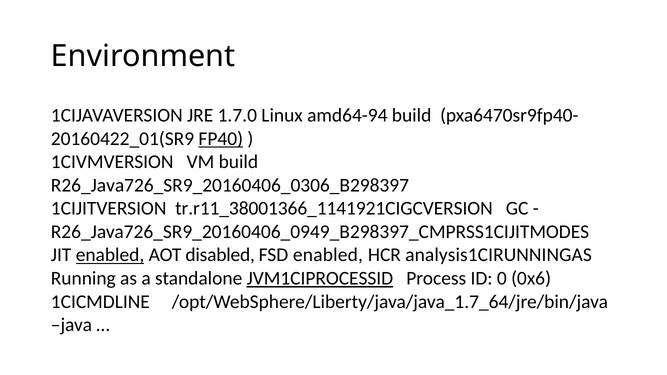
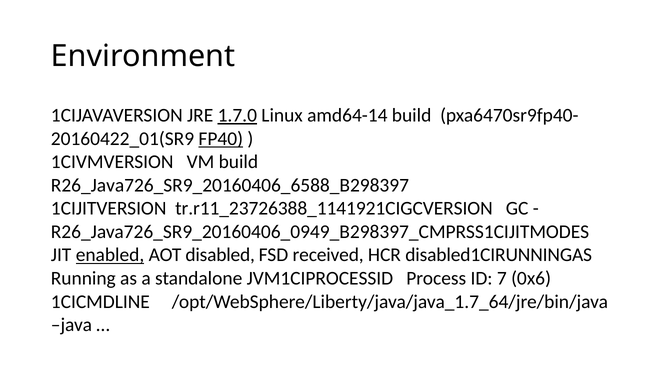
1.7.0 underline: none -> present (237, 115)
amd64-94: amd64-94 -> amd64-14 (347, 115)
R26_Java726_SR9_20160406_0306_B298397: R26_Java726_SR9_20160406_0306_B298397 -> R26_Java726_SR9_20160406_6588_B298397 (230, 185)
tr.r11_38001366_1141921CIGCVERSION: tr.r11_38001366_1141921CIGCVERSION -> tr.r11_23726388_1141921CIGCVERSION (334, 209)
FSD enabled: enabled -> received (328, 255)
analysis1CIRUNNINGAS: analysis1CIRUNNINGAS -> disabled1CIRUNNINGAS (499, 255)
JVM1CIPROCESSID underline: present -> none (320, 278)
0: 0 -> 7 (502, 278)
